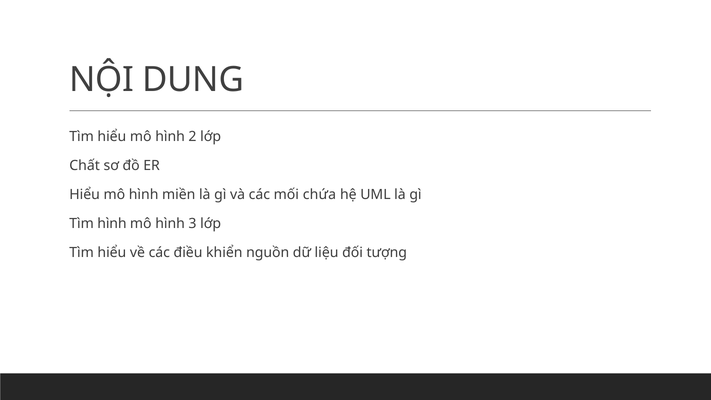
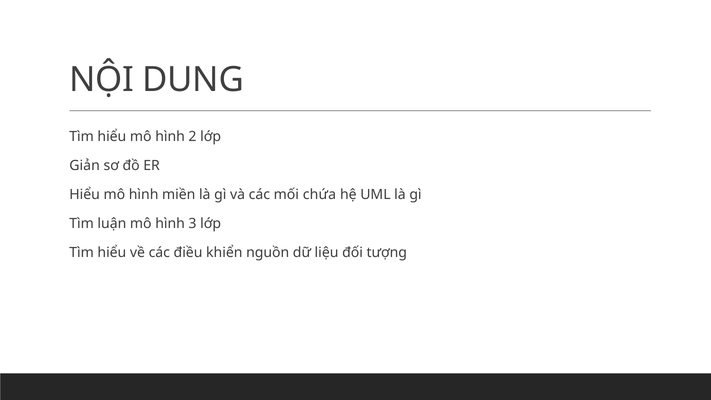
Chất: Chất -> Giản (85, 166)
Tìm hình: hình -> luận (112, 223)
